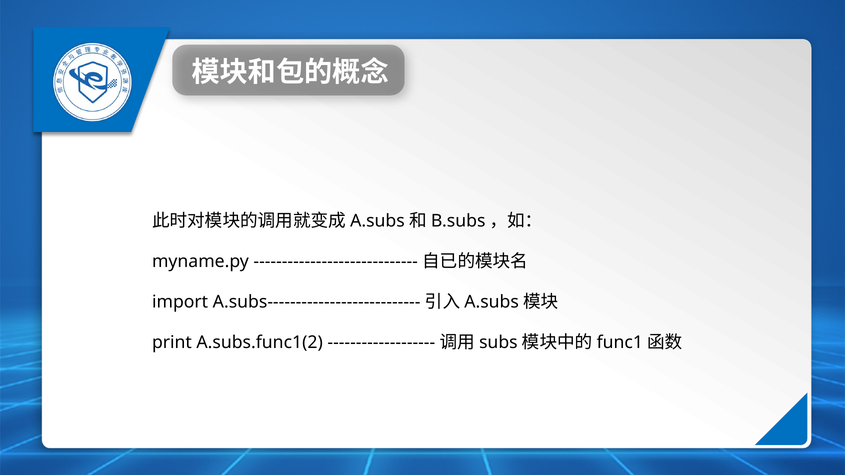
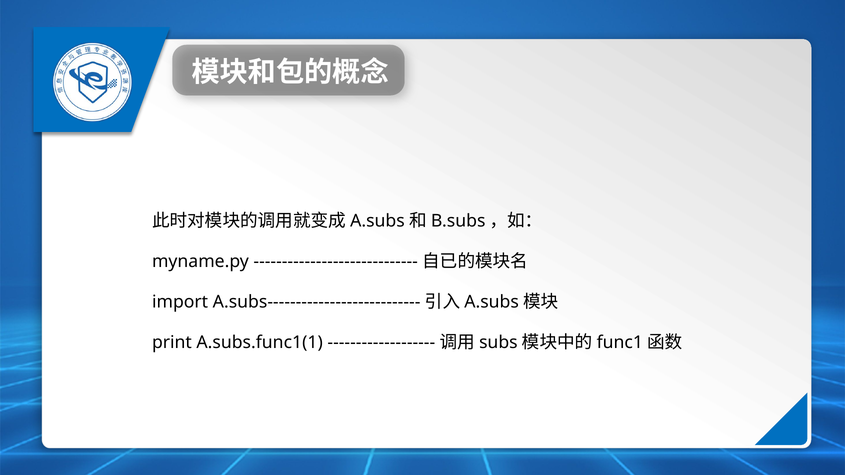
A.subs.func1(2: A.subs.func1(2 -> A.subs.func1(1 (260, 343)
